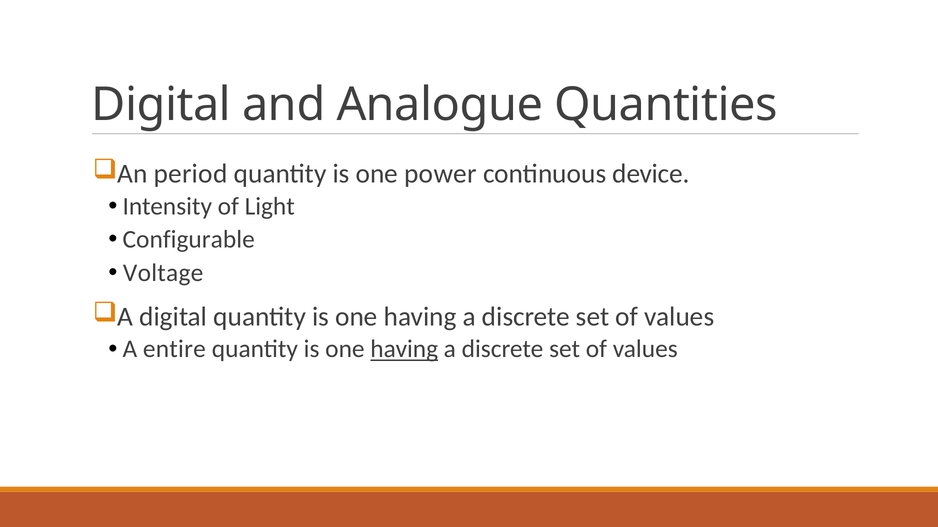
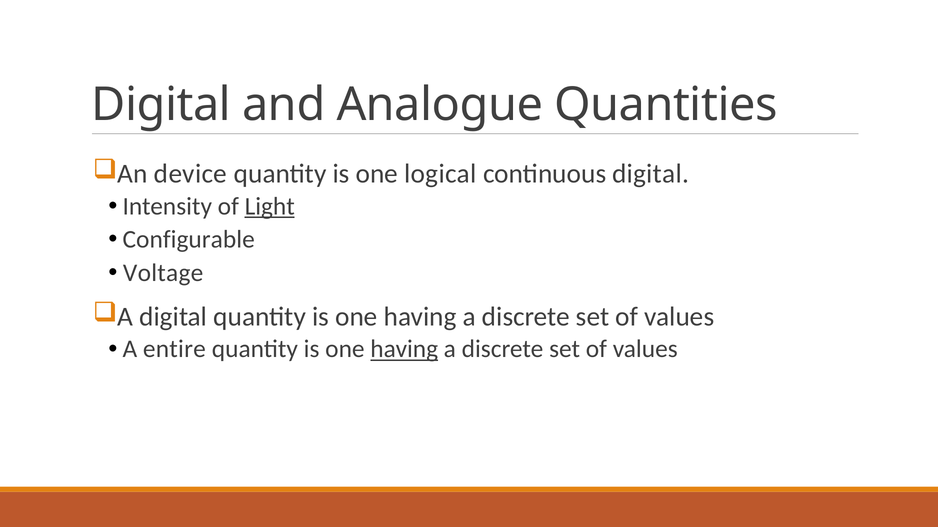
period: period -> device (191, 174)
power: power -> logical (440, 174)
continuous device: device -> digital (651, 174)
Light underline: none -> present (270, 206)
